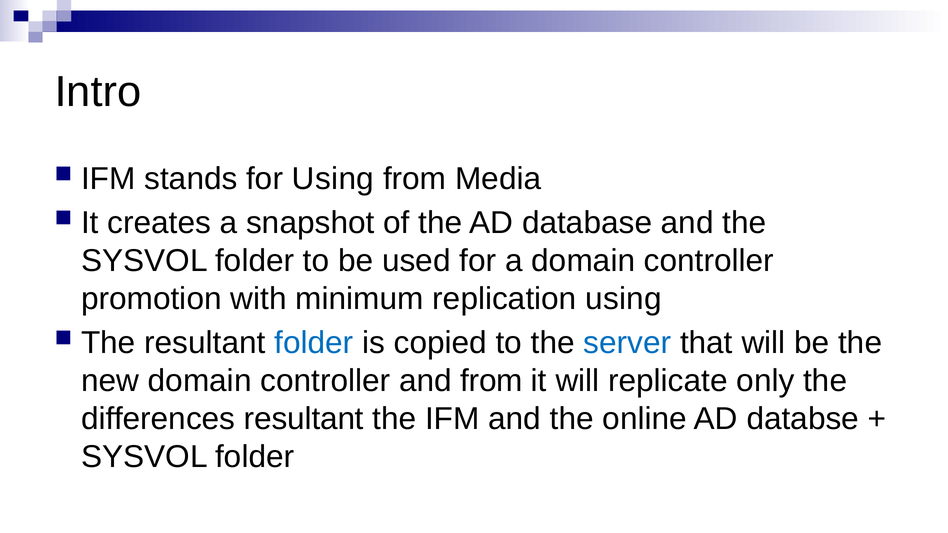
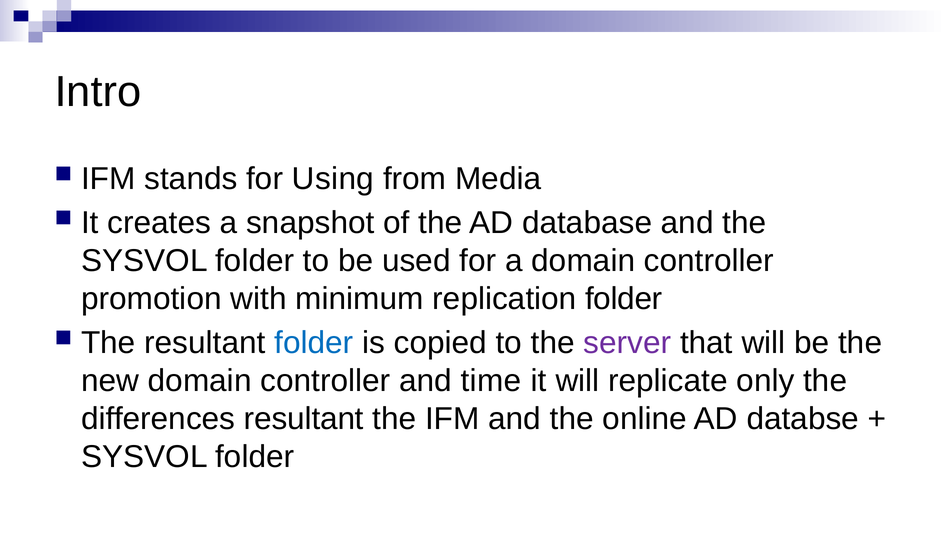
replication using: using -> folder (624, 299)
server colour: blue -> purple (627, 343)
and from: from -> time (491, 381)
